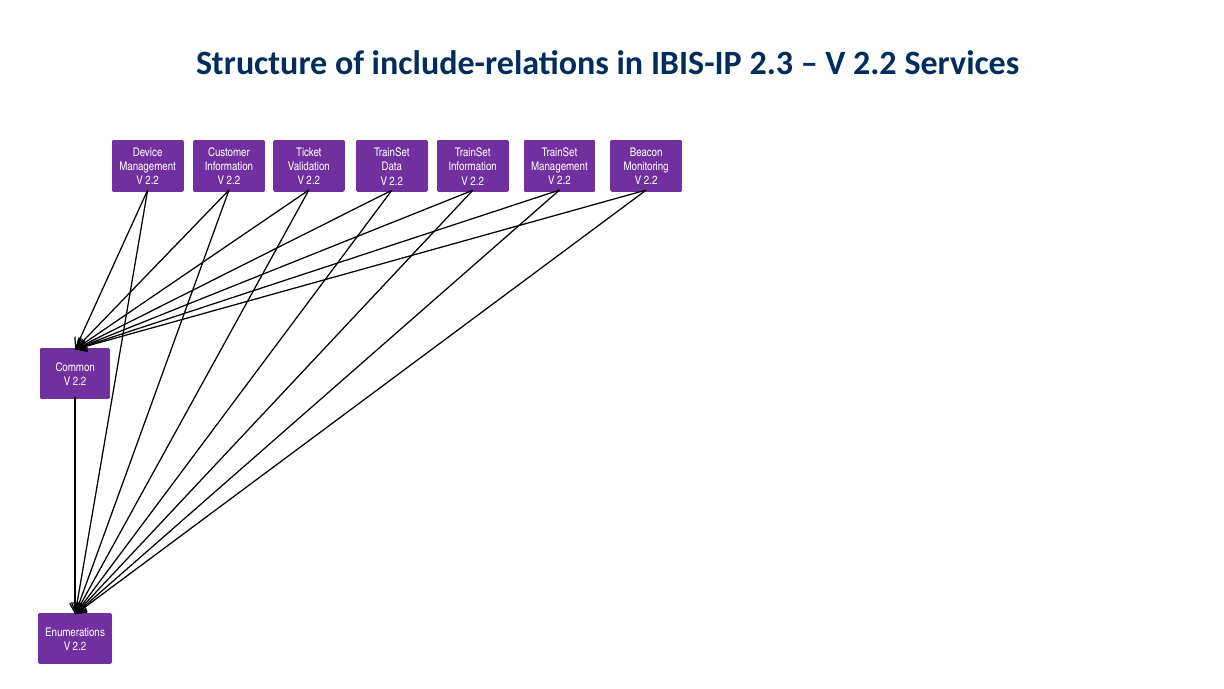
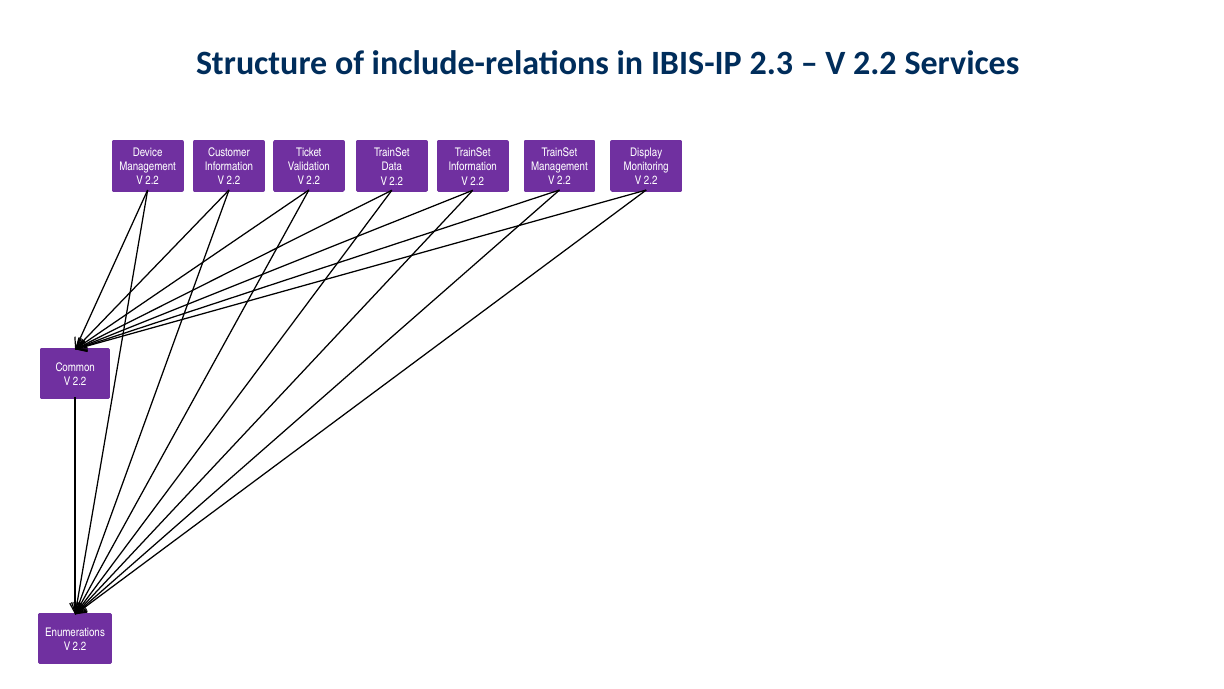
Beacon: Beacon -> Display (646, 152)
